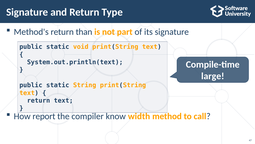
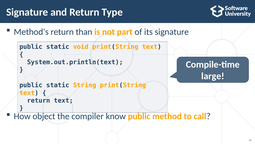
report: report -> object (44, 116)
know width: width -> public (139, 116)
